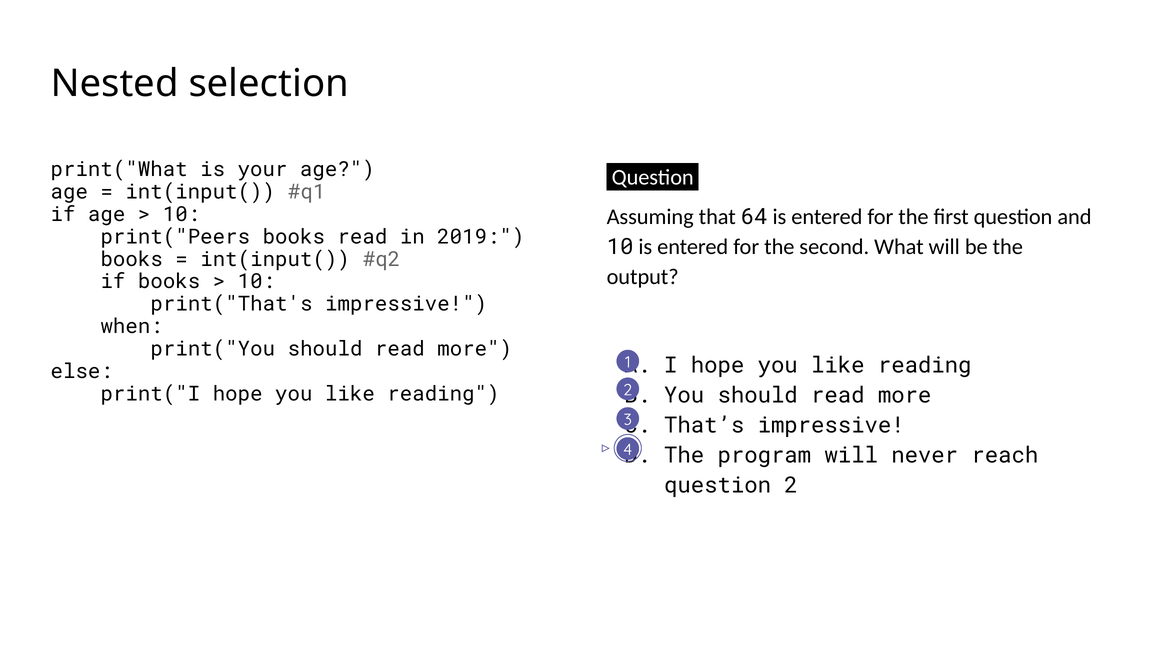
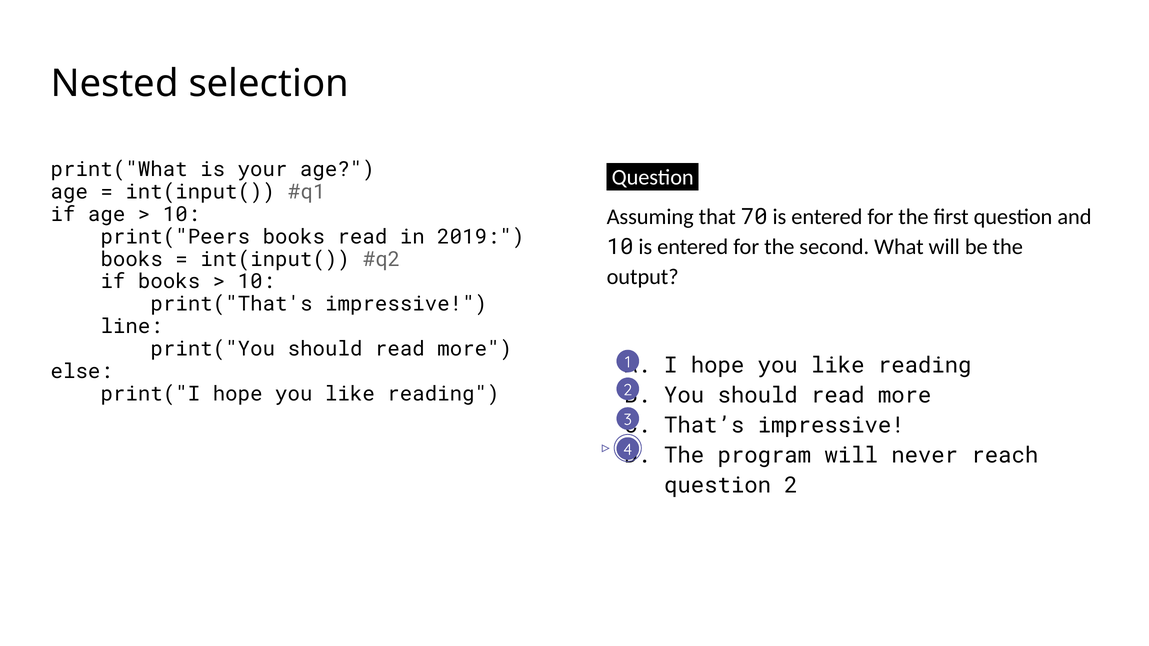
64: 64 -> 70 (754, 217)
when: when -> line (132, 327)
